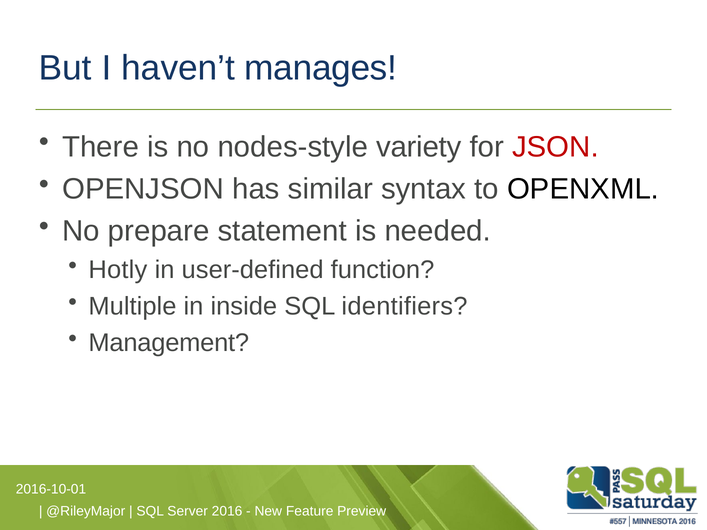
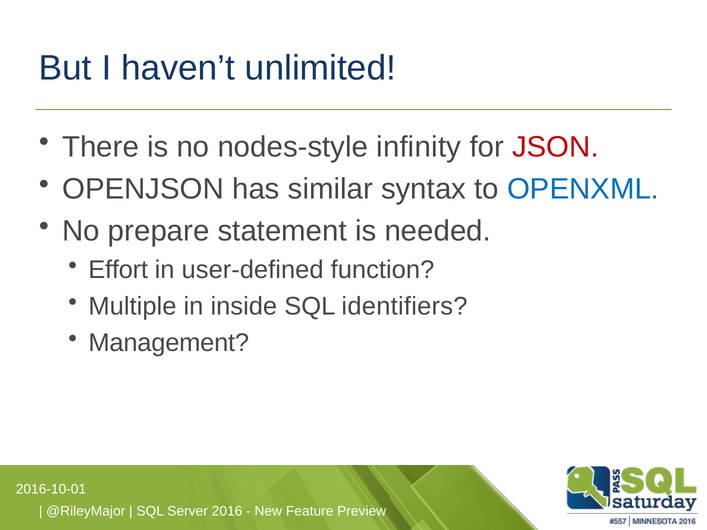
manages: manages -> unlimited (321, 68)
variety: variety -> infinity (419, 147)
OPENXML colour: black -> blue (583, 189)
Hotly: Hotly -> Effort (118, 270)
